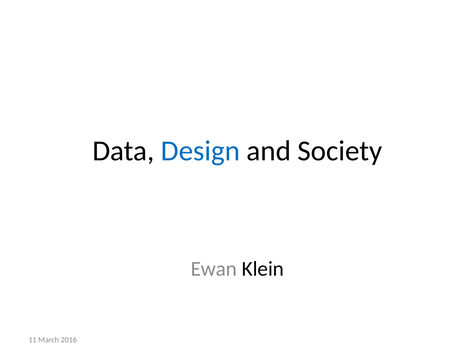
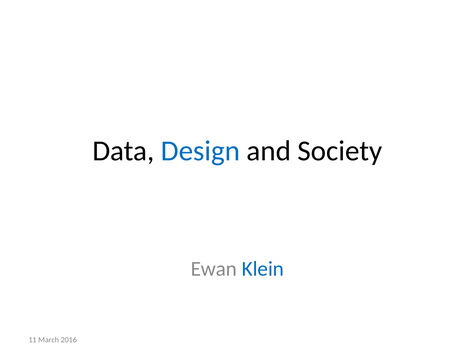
Klein colour: black -> blue (263, 269)
